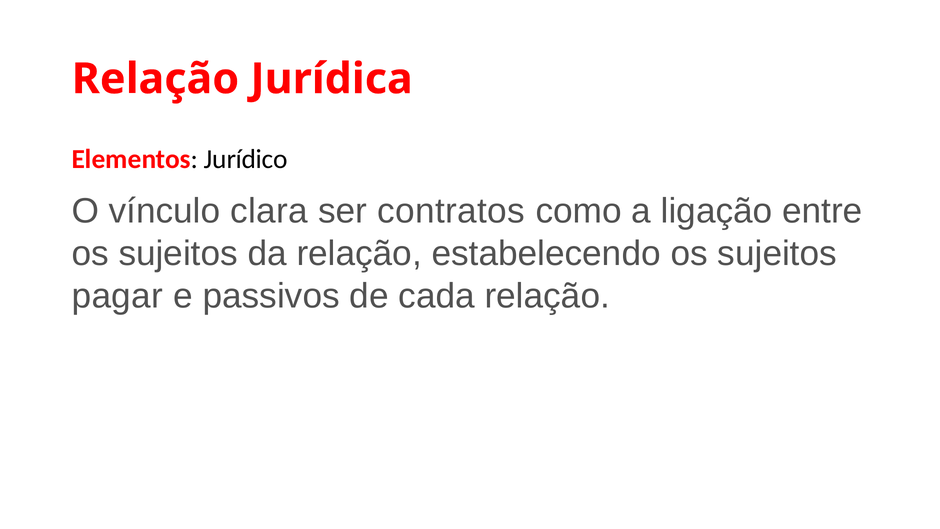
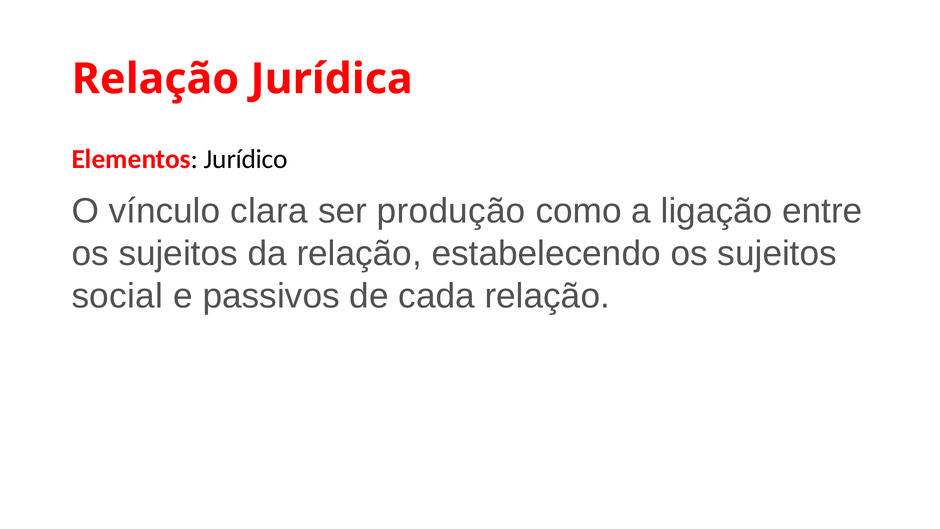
contratos: contratos -> produção (451, 211)
pagar: pagar -> social (117, 296)
